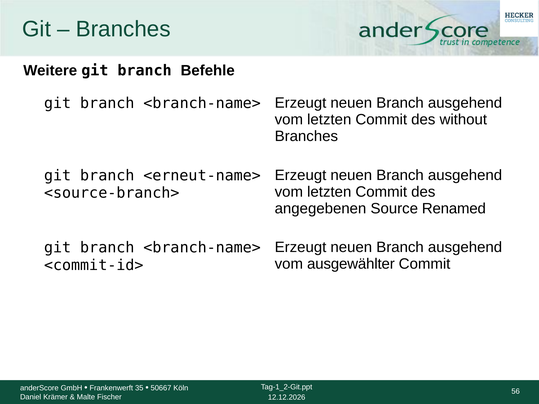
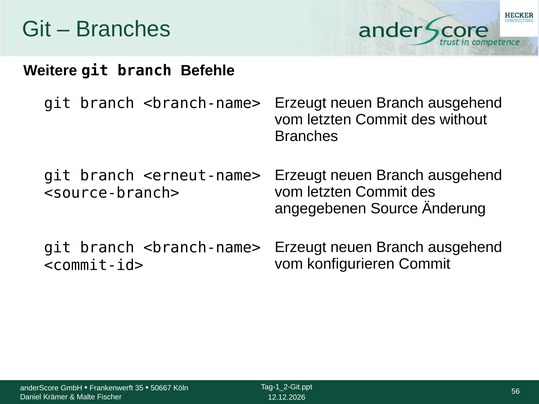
Renamed: Renamed -> Änderung (454, 209)
ausgewählter: ausgewählter -> konfigurieren (351, 264)
